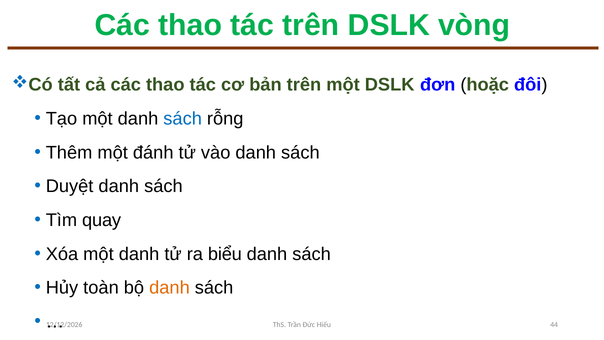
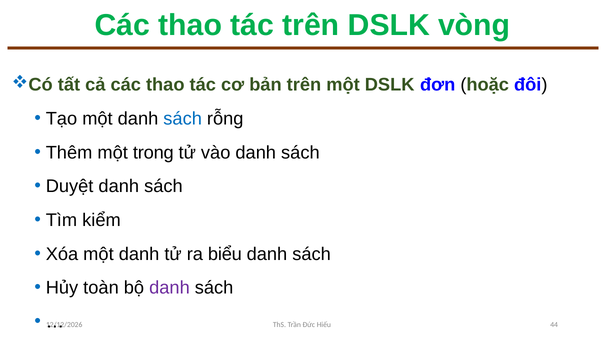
đánh: đánh -> trong (153, 152)
quay: quay -> kiểm (101, 220)
danh colour: orange -> purple (169, 288)
